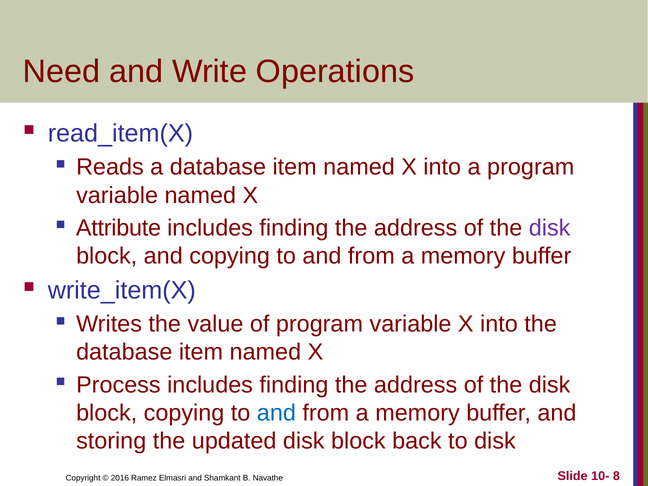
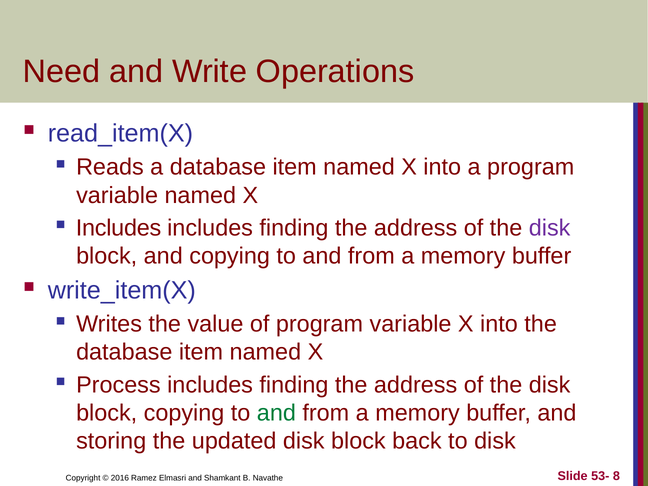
Attribute: Attribute -> Includes (119, 228)
and colour: blue -> green (276, 413)
10-: 10- -> 53- (600, 476)
